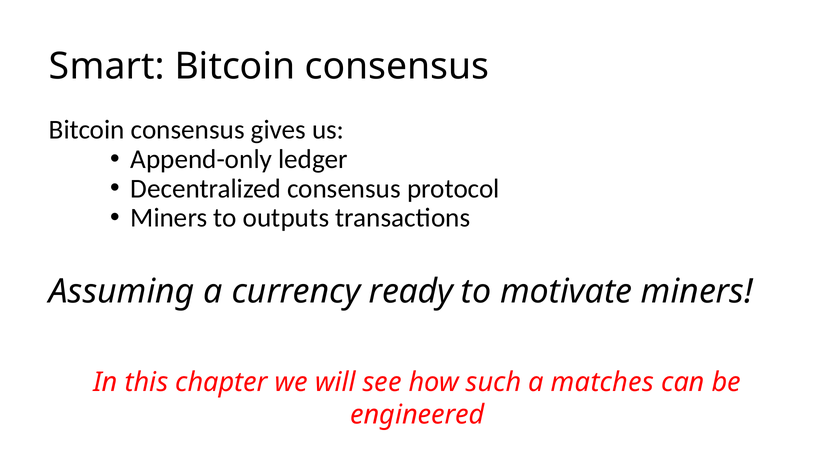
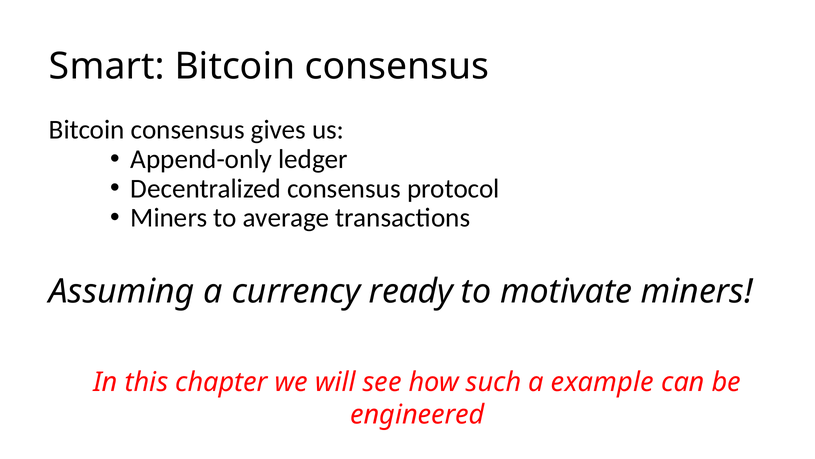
outputs: outputs -> average (286, 218)
matches: matches -> example (602, 382)
